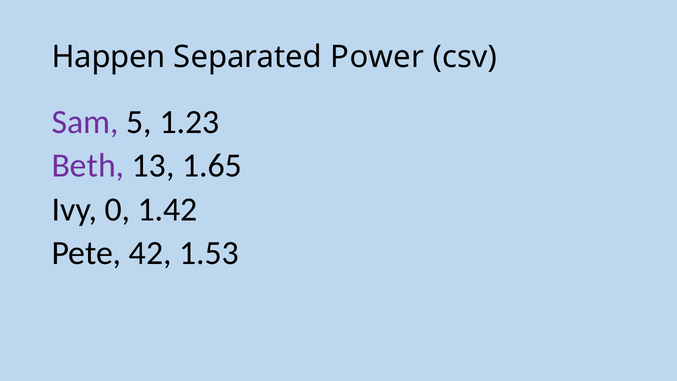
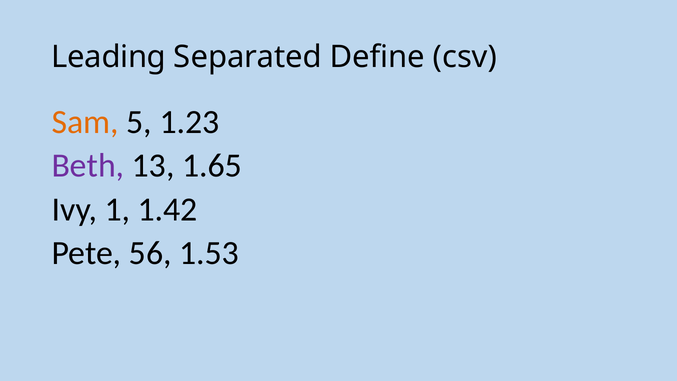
Happen: Happen -> Leading (109, 57)
Power: Power -> Define (377, 57)
Sam colour: purple -> orange (85, 122)
0: 0 -> 1 (117, 209)
42: 42 -> 56 (150, 253)
